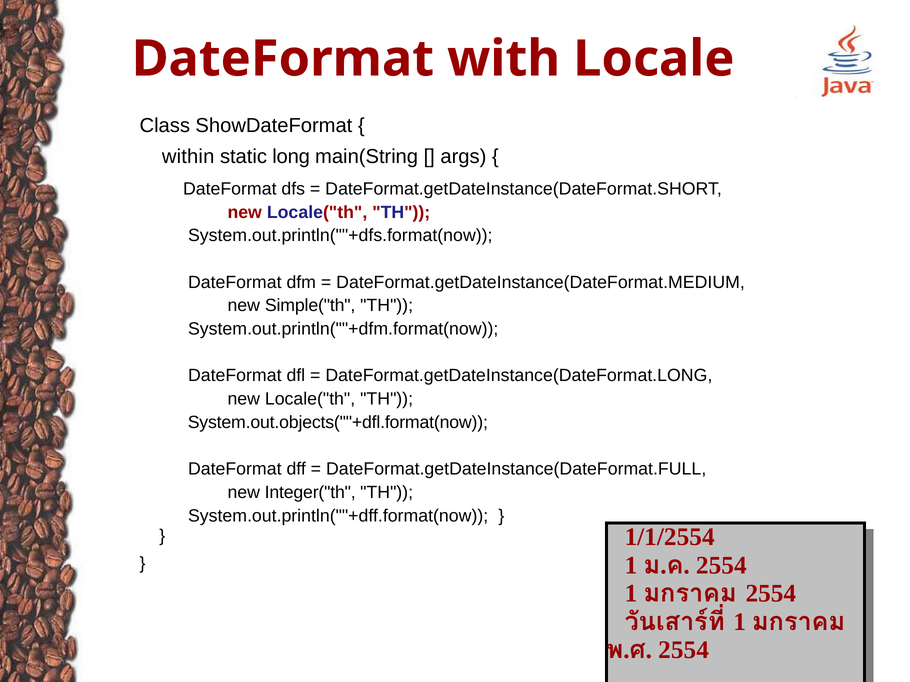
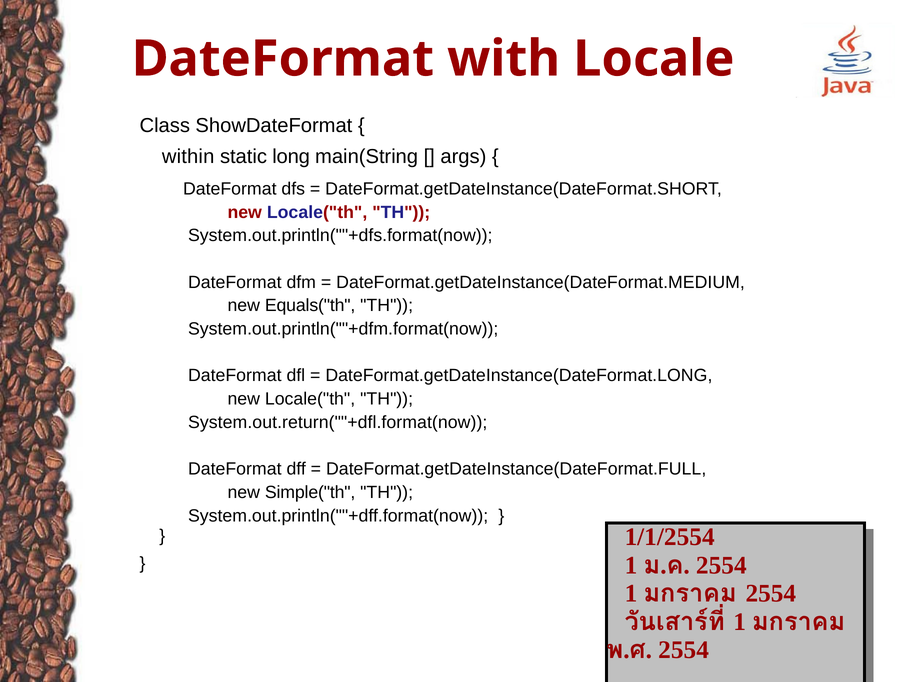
Simple("th: Simple("th -> Equals("th (310, 306)
System.out.objects(""+dfl.format(now: System.out.objects(""+dfl.format(now -> System.out.return(""+dfl.format(now (338, 423)
Integer("th: Integer("th -> Simple("th (310, 493)
